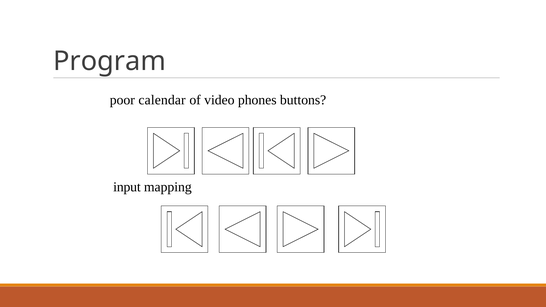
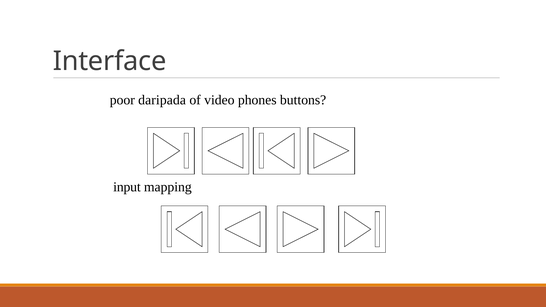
Program: Program -> Interface (110, 61)
calendar: calendar -> daripada (162, 100)
